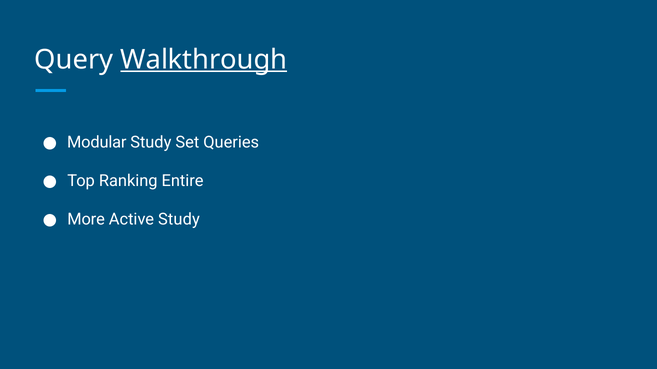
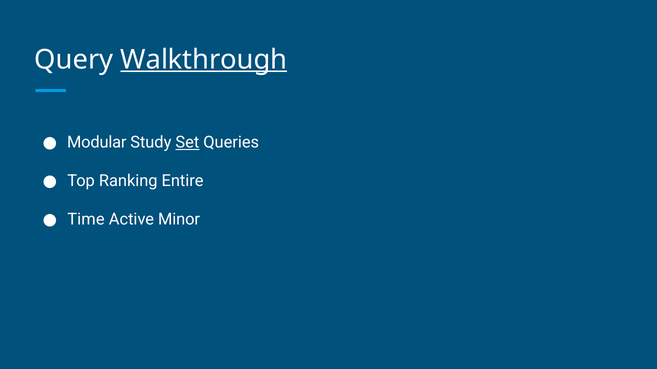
Set underline: none -> present (187, 143)
More: More -> Time (86, 220)
Active Study: Study -> Minor (179, 220)
